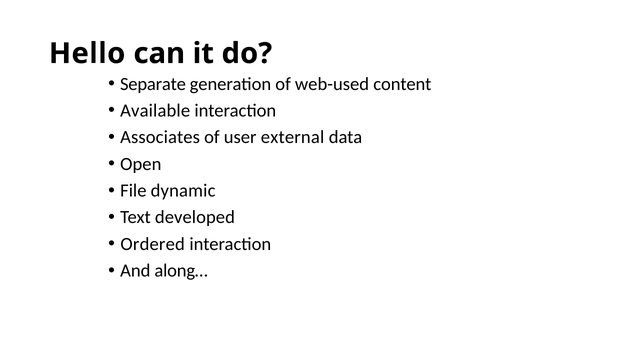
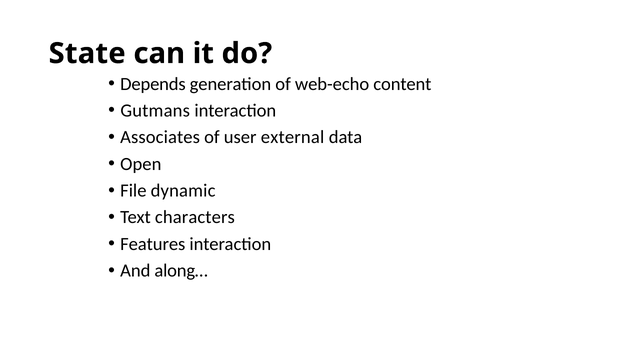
Hello: Hello -> State (87, 54)
Separate: Separate -> Depends (153, 84)
web-used: web-used -> web-echo (332, 84)
Available: Available -> Gutmans (155, 111)
developed: developed -> characters (195, 218)
Ordered: Ordered -> Features (153, 244)
